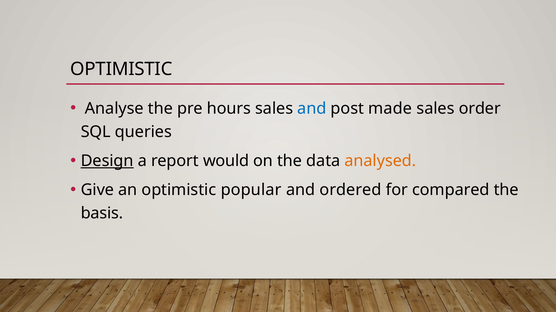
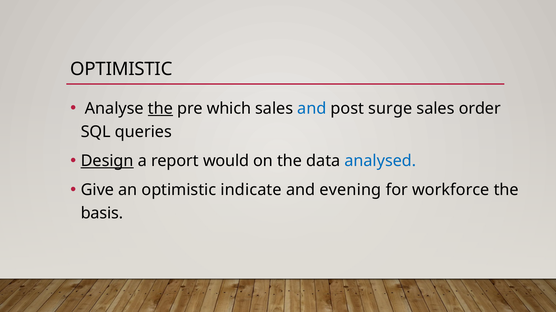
the underline: none -> present (160, 109)
hours: hours -> which (229, 109)
made: made -> surge (390, 109)
analysed colour: orange -> blue (380, 161)
popular: popular -> indicate (251, 190)
ordered: ordered -> evening (350, 190)
compared: compared -> workforce (451, 190)
